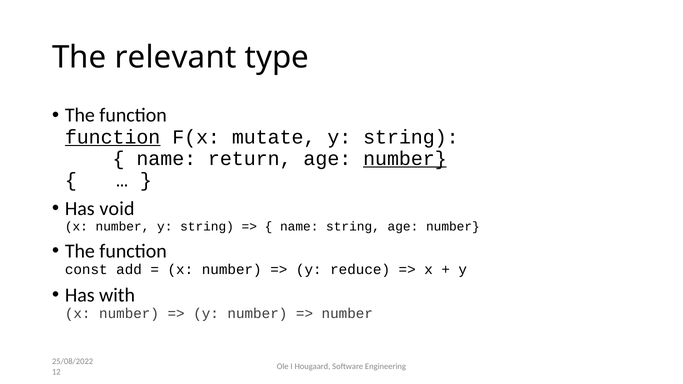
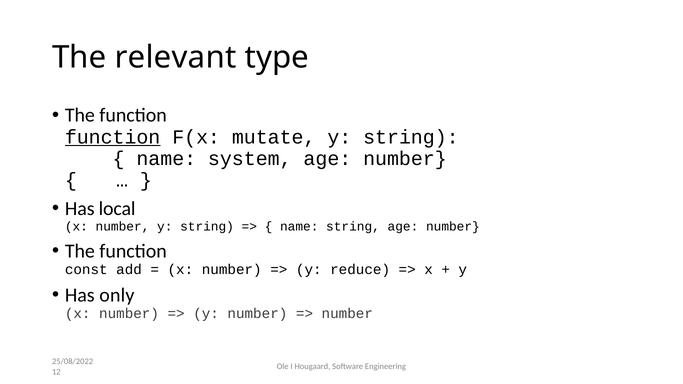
return: return -> system (250, 159)
number underline: present -> none (405, 159)
void: void -> local (117, 209)
with: with -> only (117, 295)
